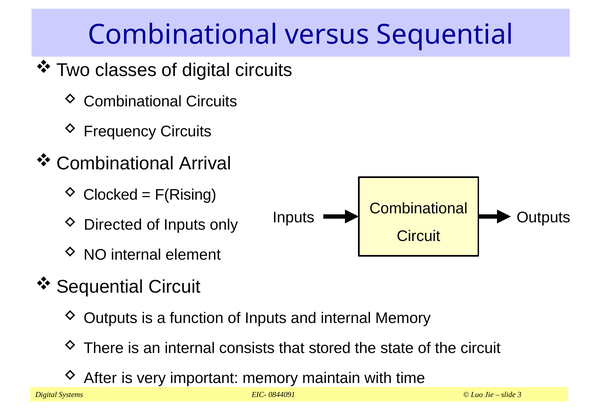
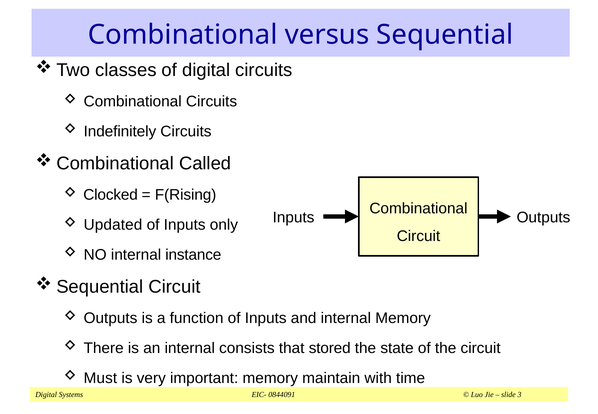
Frequency: Frequency -> Indefinitely (120, 131)
Arrival: Arrival -> Called (205, 163)
Directed: Directed -> Updated (113, 225)
element: element -> instance (193, 255)
After: After -> Must (100, 378)
